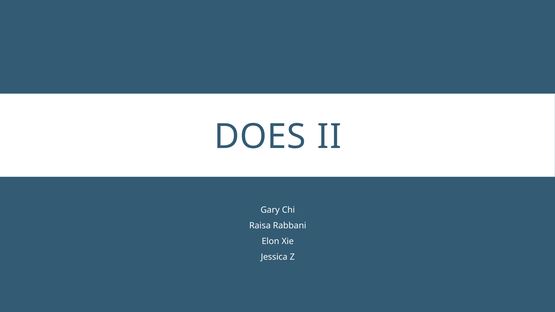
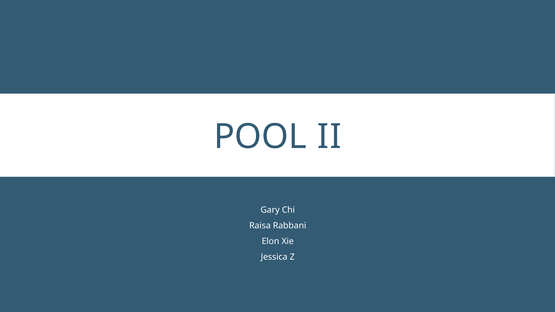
DOES: DOES -> POOL (260, 137)
